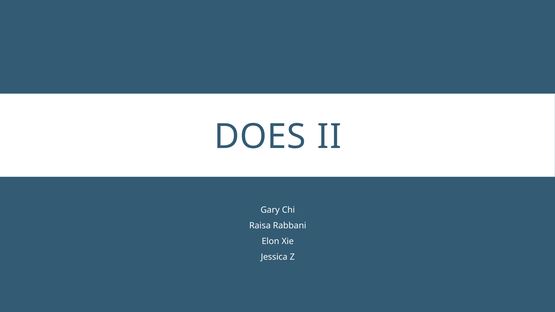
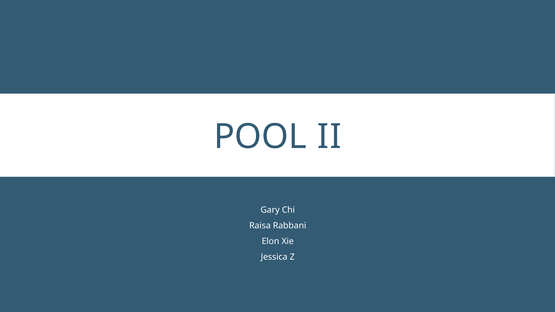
DOES: DOES -> POOL (260, 137)
